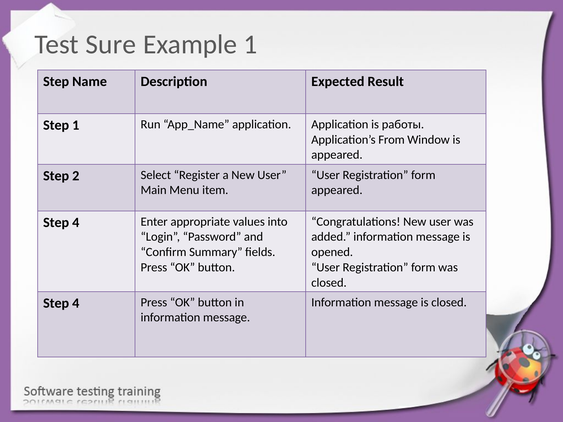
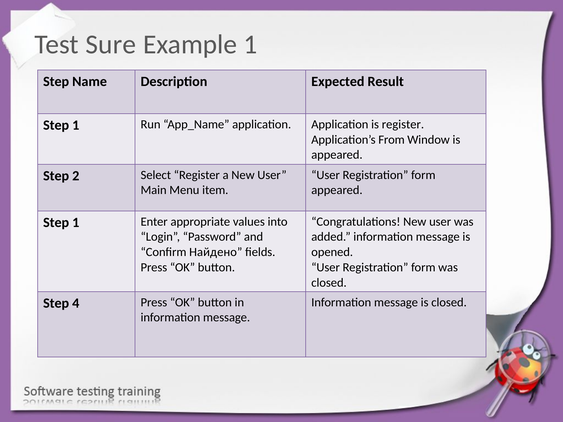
is работы: работы -> register (403, 124)
4: 4 -> 1 (76, 223)
Summary: Summary -> Найдено (216, 252)
